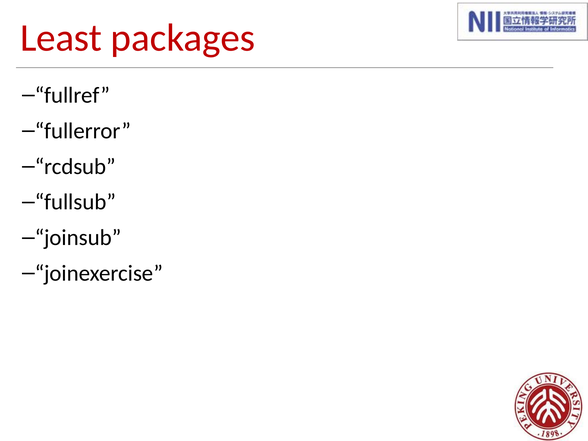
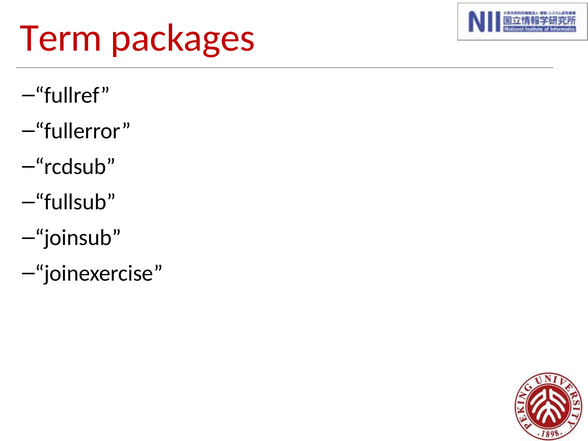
Least: Least -> Term (61, 38)
